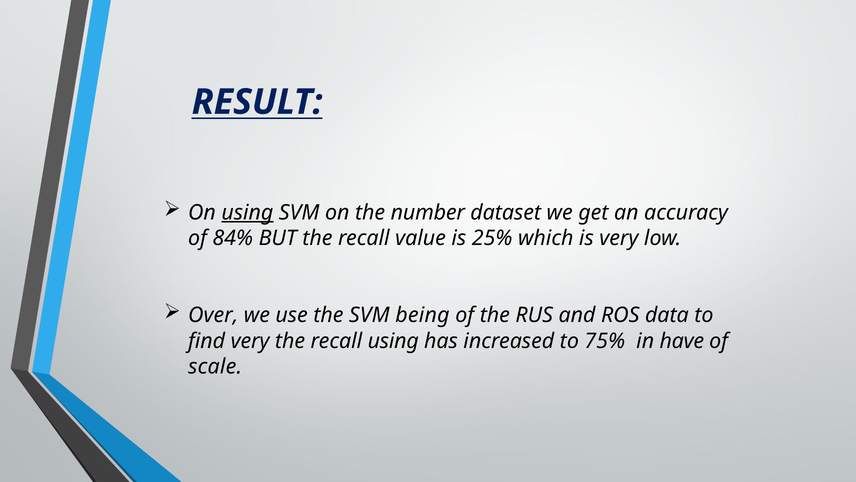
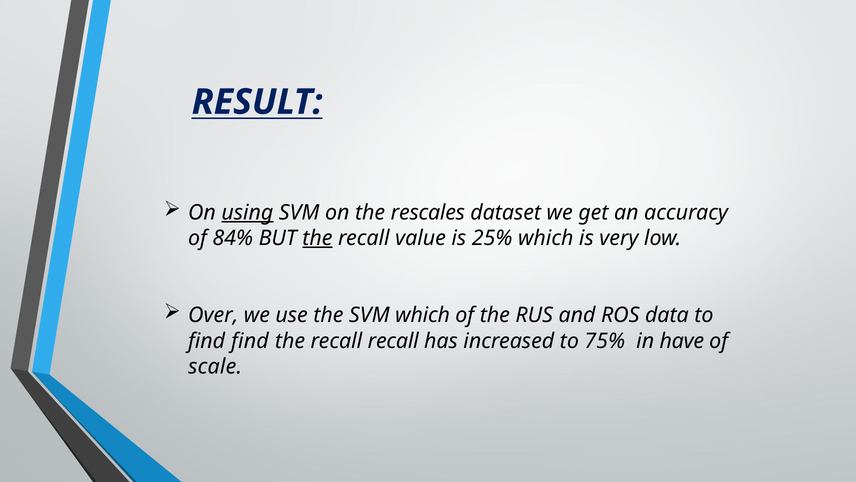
number: number -> rescales (428, 212)
the underline: none -> present (317, 238)
SVM being: being -> which (423, 315)
find very: very -> find (250, 341)
recall using: using -> recall (393, 341)
